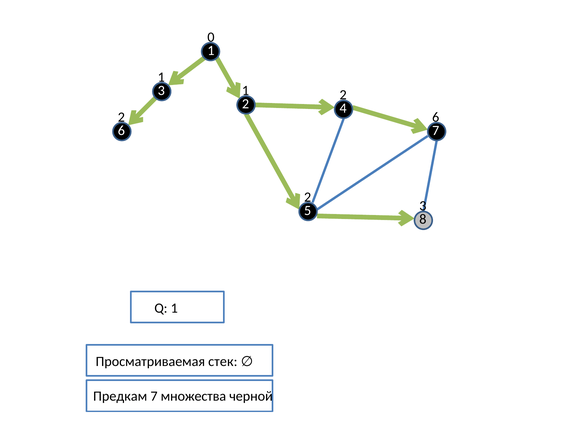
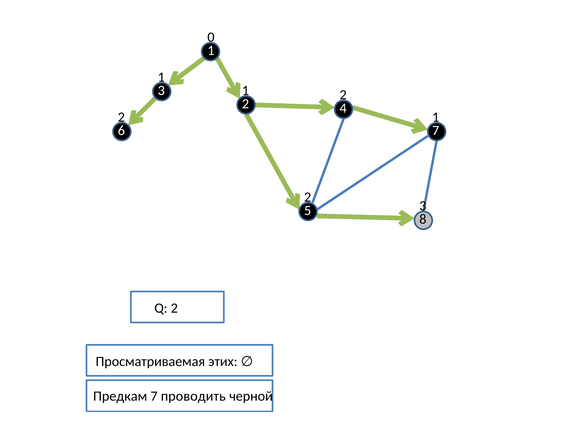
6: 6 -> 1 (436, 117)
Q 1: 1 -> 2 (174, 308)
стек: стек -> этих (223, 361)
множества: множества -> проводить (193, 396)
